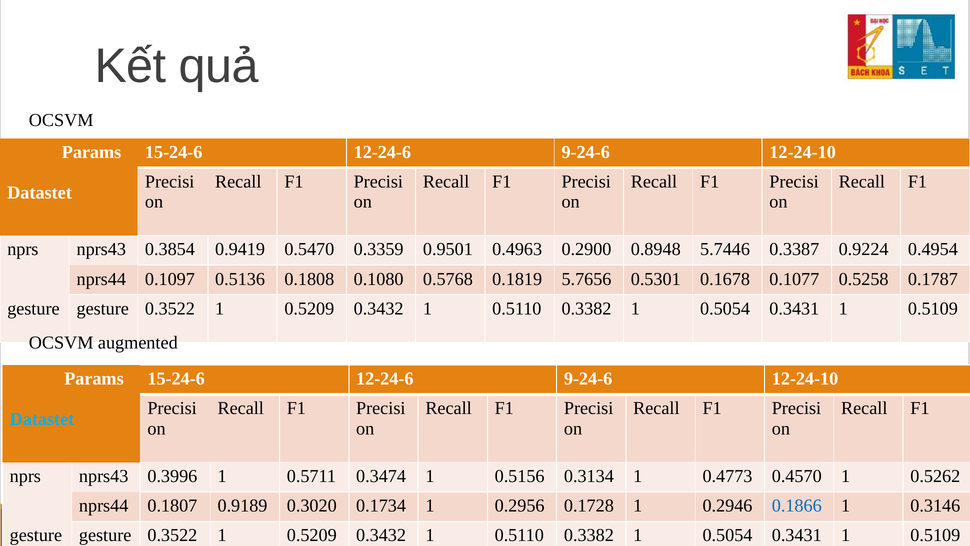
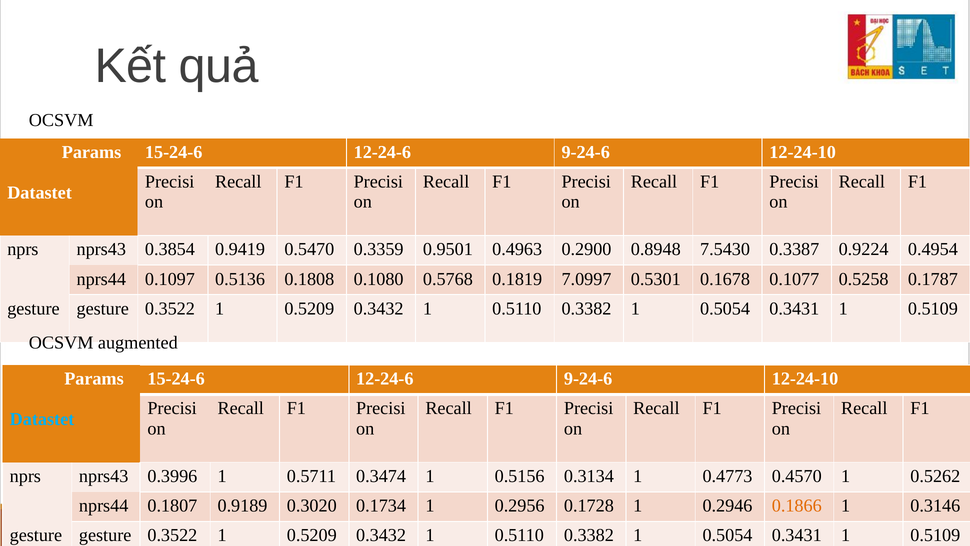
5.7446: 5.7446 -> 7.5430 (725, 249)
5.7656: 5.7656 -> 7.0997 (586, 279)
0.1866 colour: blue -> orange (797, 505)
